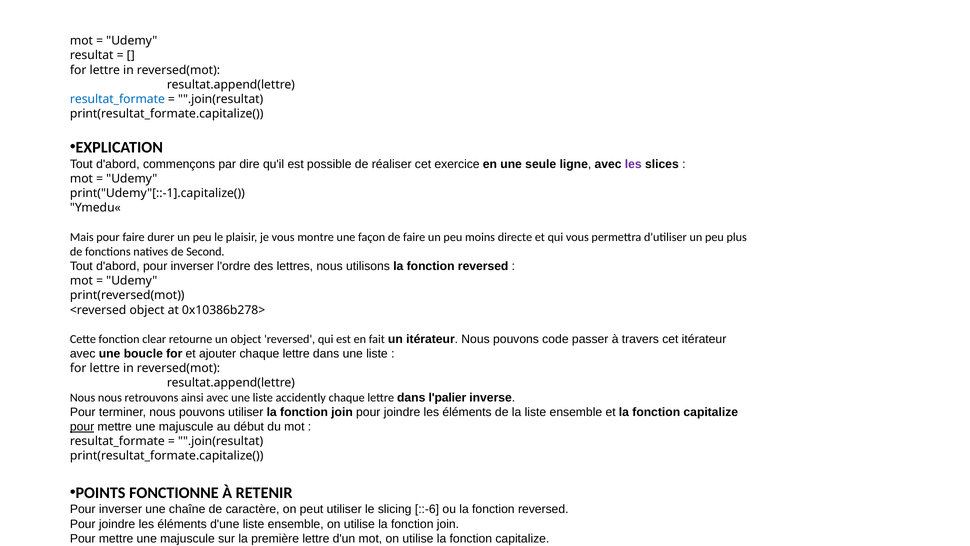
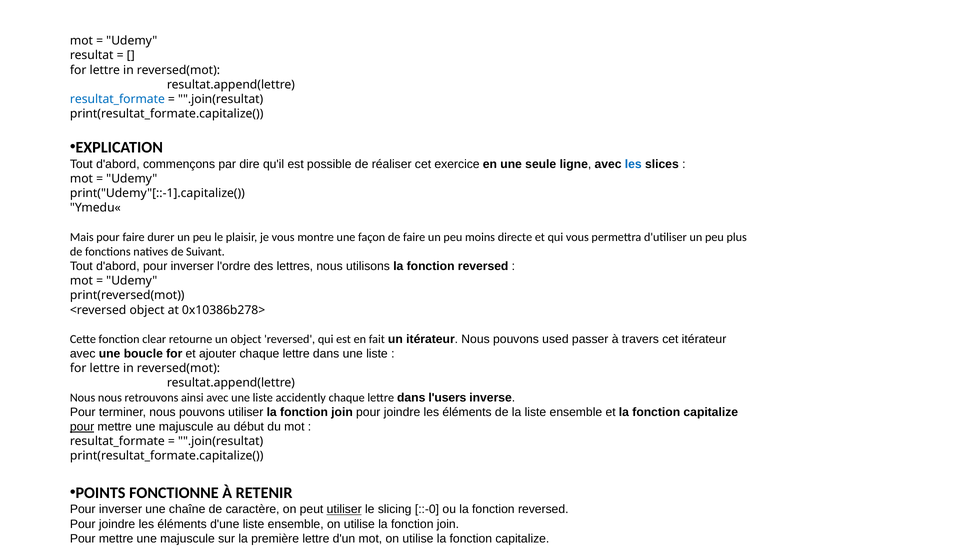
les colour: purple -> blue (633, 164)
Second: Second -> Suivant (205, 251)
code: code -> used (555, 339)
l'palier: l'palier -> l'users (447, 397)
utiliser underline: none -> present (344, 509)
::-6: ::-6 -> ::-0 (427, 509)
